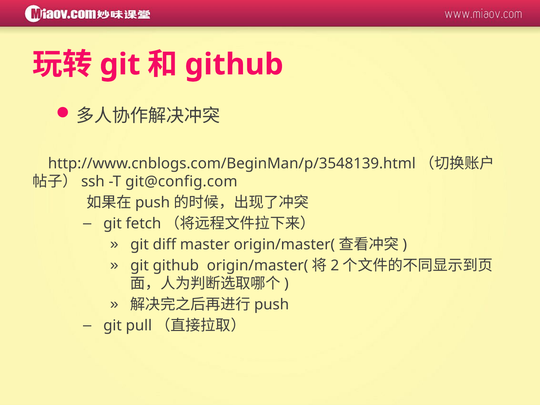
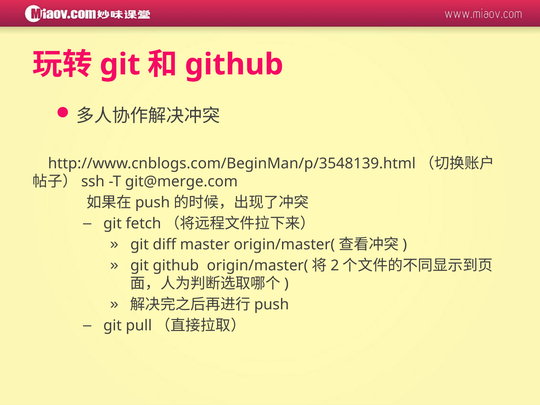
git@config.com: git@config.com -> git@merge.com (181, 182)
